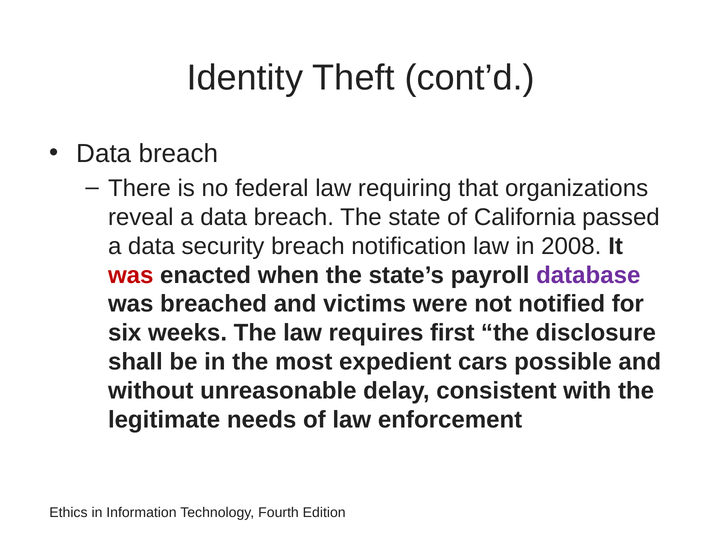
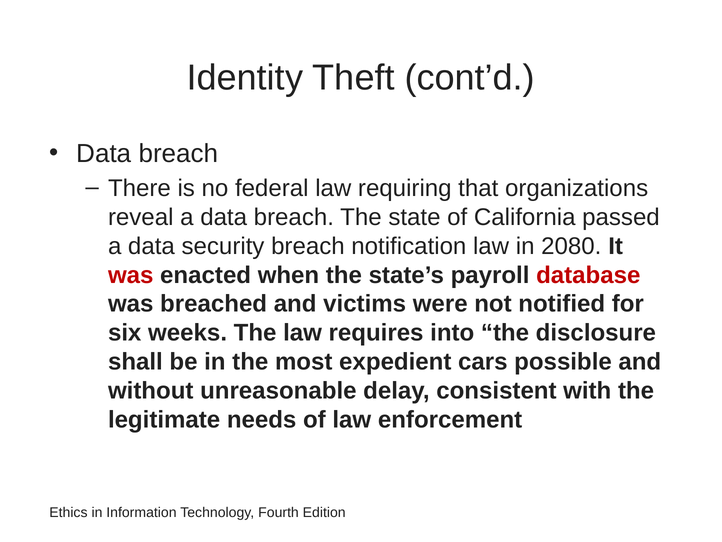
2008: 2008 -> 2080 (571, 246)
database colour: purple -> red (588, 275)
first: first -> into (452, 333)
